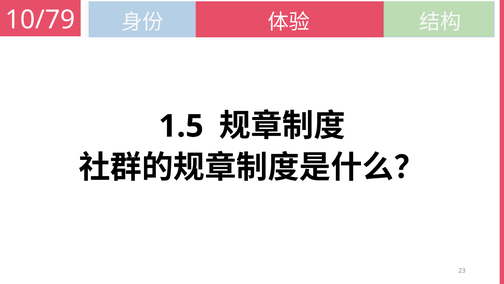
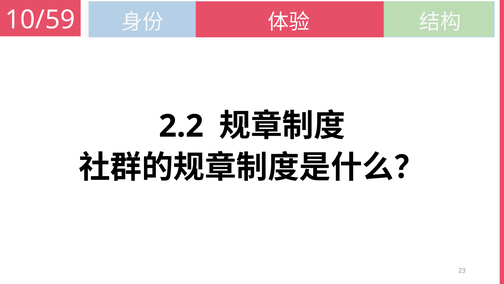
10/79: 10/79 -> 10/59 (40, 20)
1.5: 1.5 -> 2.2 (181, 126)
